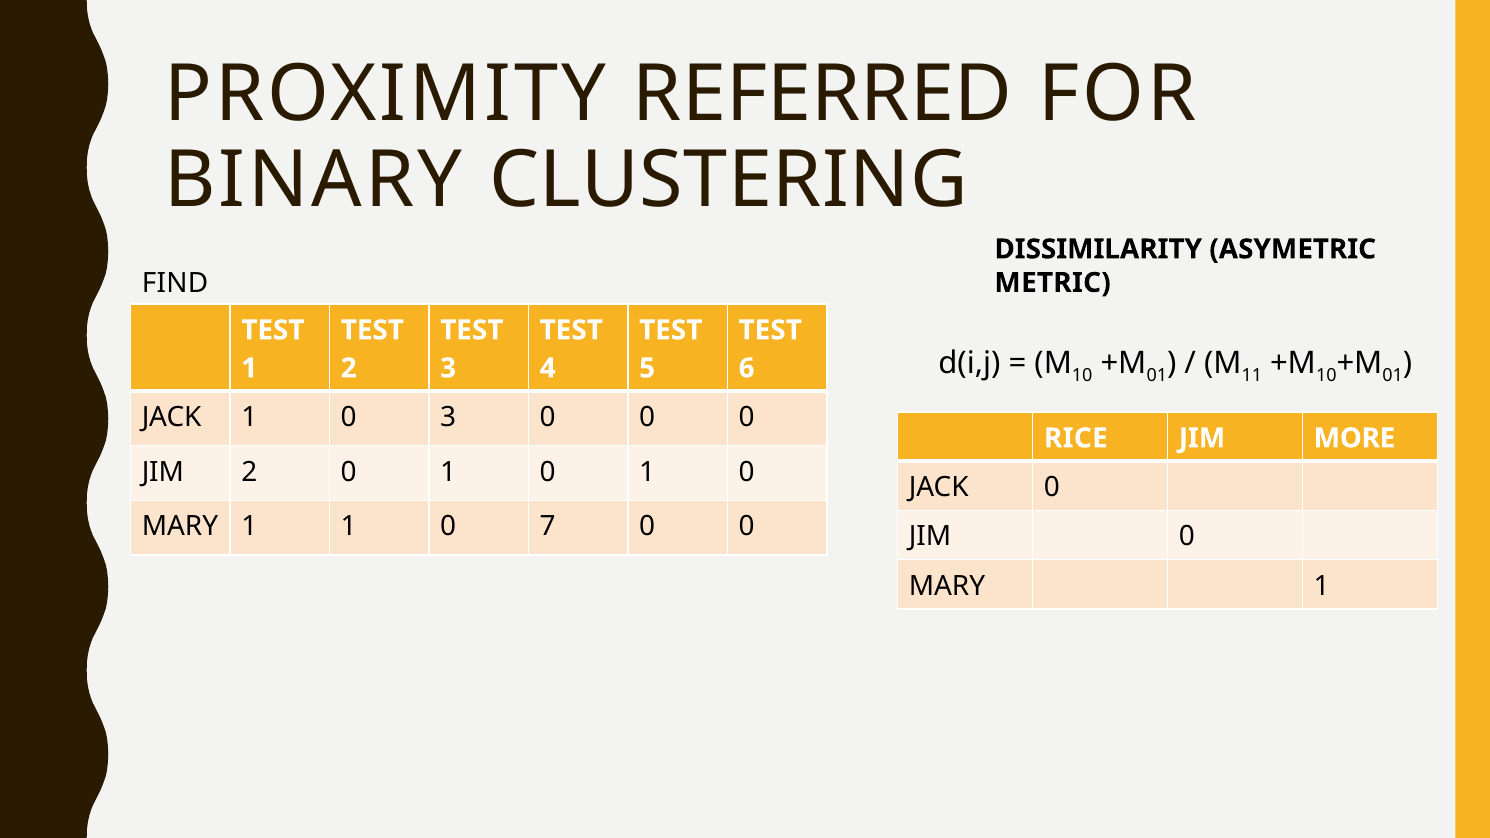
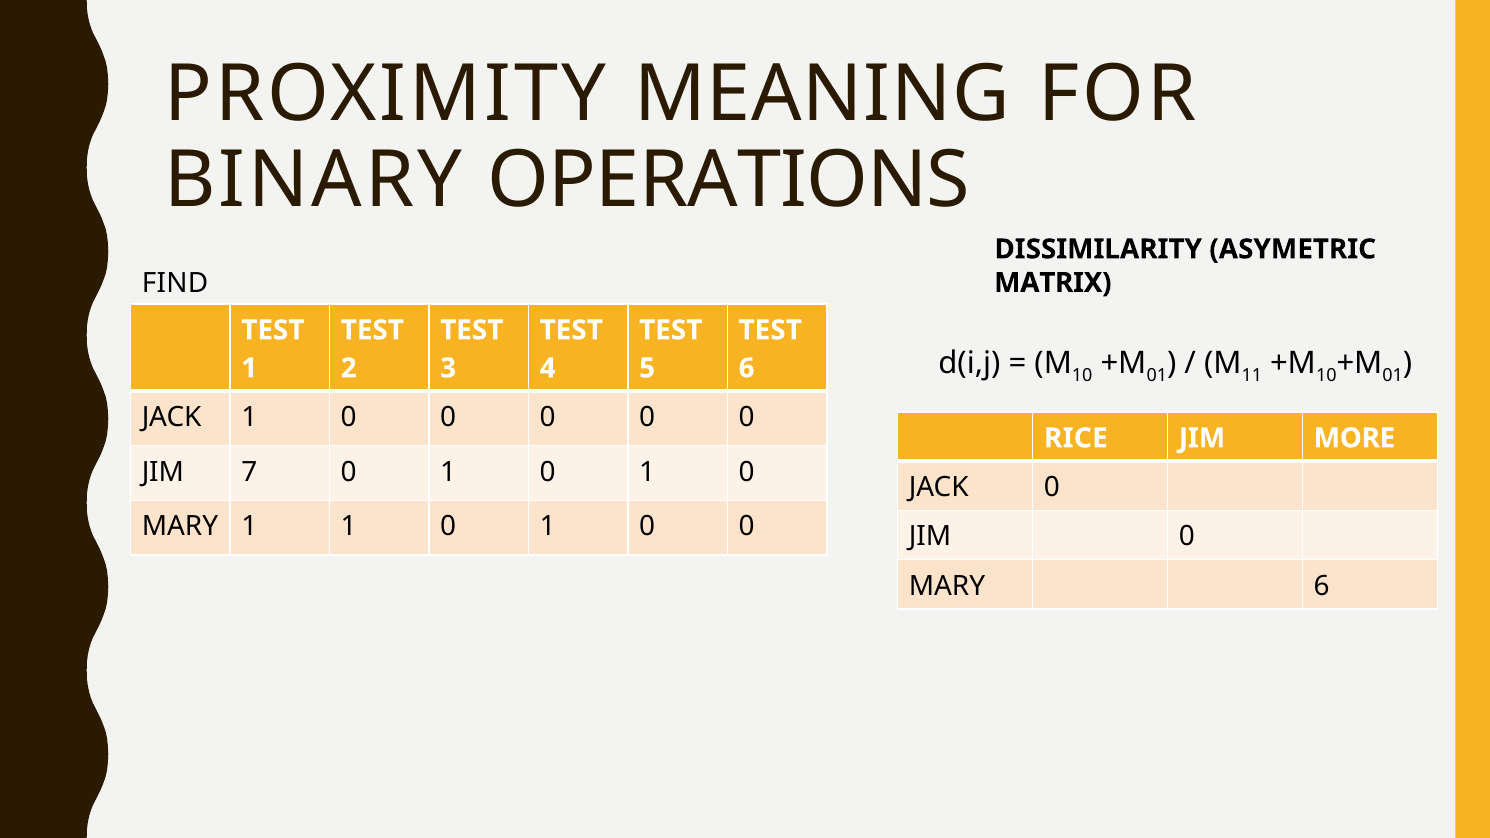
REFERRED: REFERRED -> MEANING (822, 95)
CLUSTERING: CLUSTERING -> OPERATIONS (729, 180)
METRIC: METRIC -> MATRIX (1053, 283)
JACK 1 0 3: 3 -> 0 (448, 417)
JIM 2: 2 -> 7 (249, 472)
1 1 0 7: 7 -> 1 (548, 527)
1: 1 -> 6 (1322, 586)
